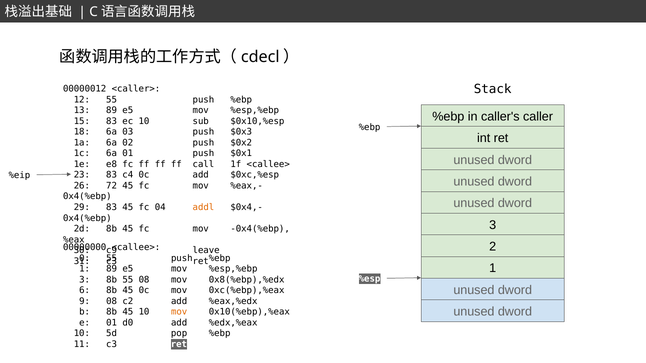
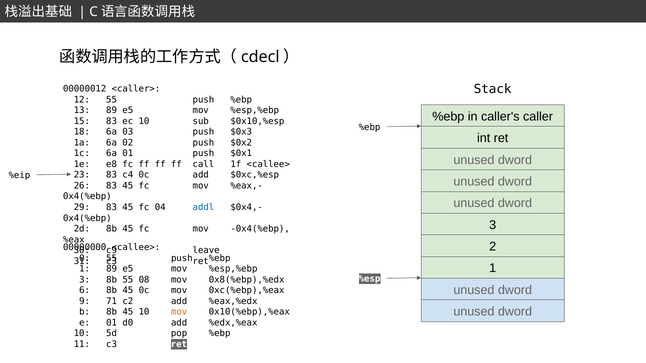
26 72: 72 -> 83 (112, 186)
addl colour: orange -> blue (203, 207)
9 08: 08 -> 71 (112, 301)
